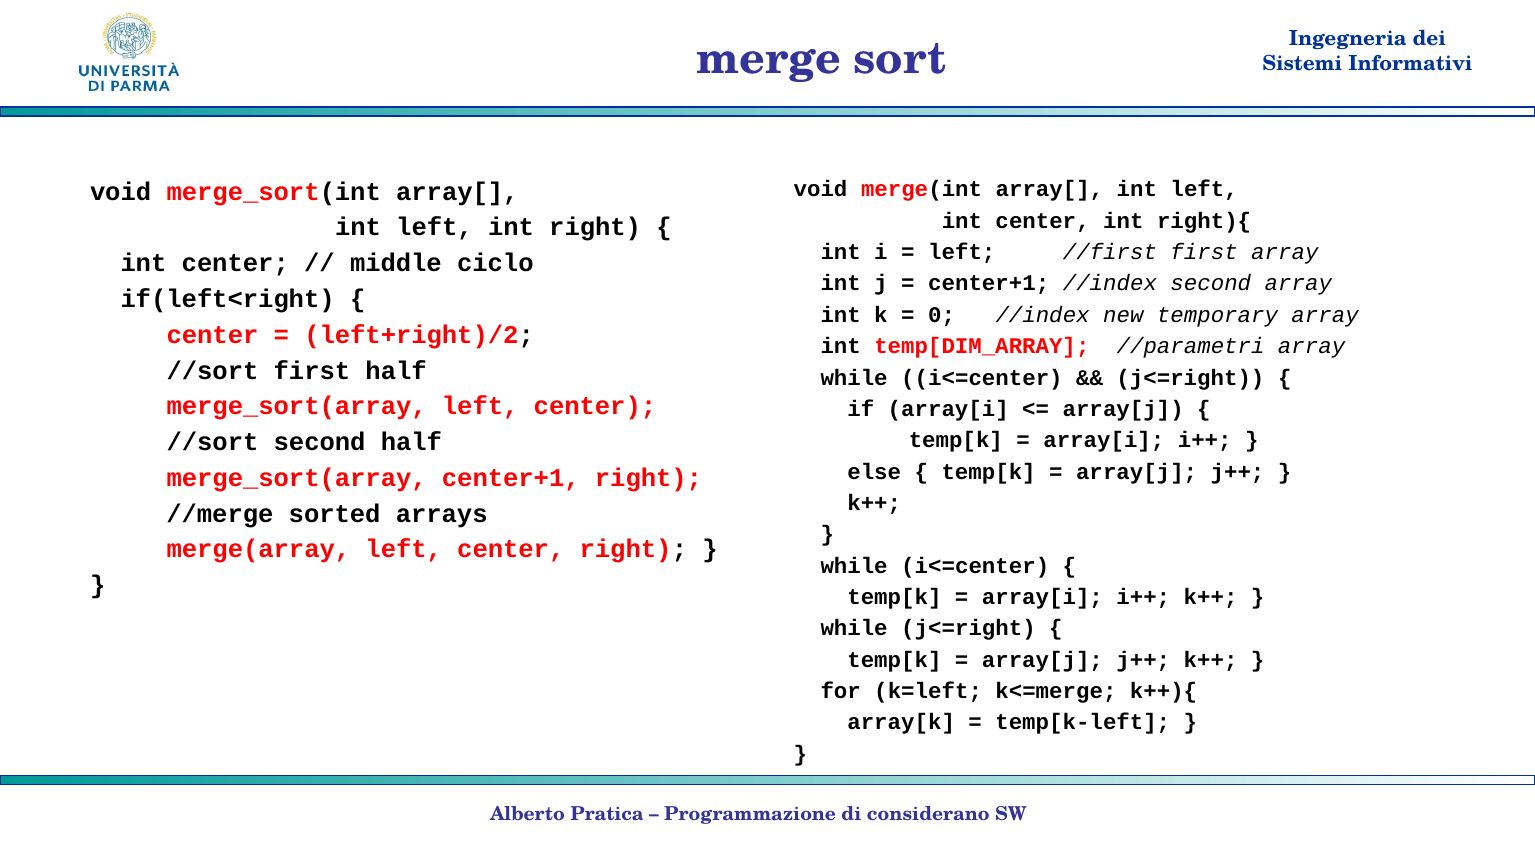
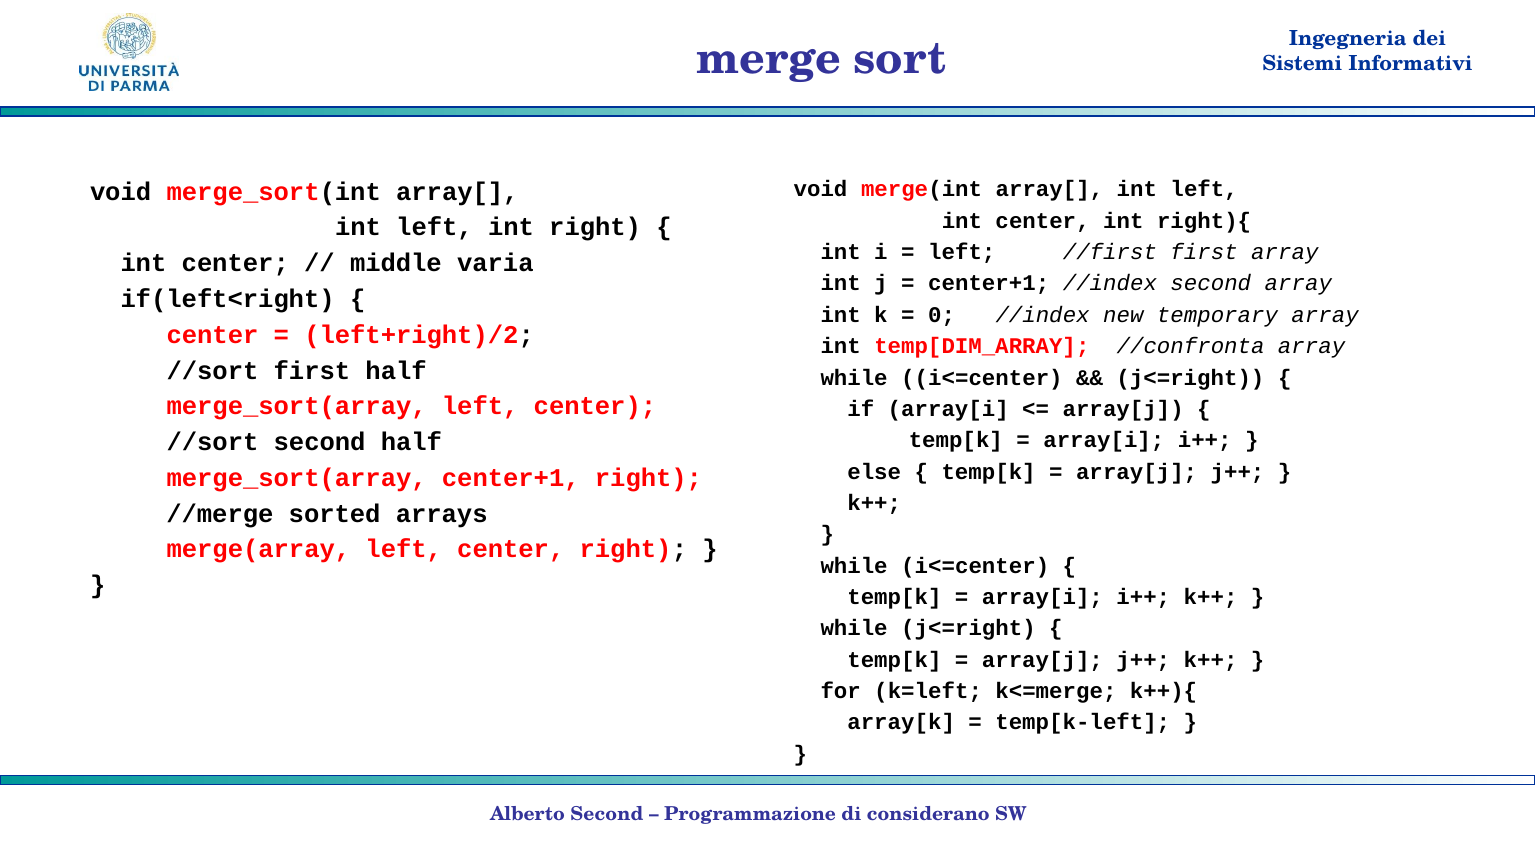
ciclo: ciclo -> varia (495, 263)
//parametri: //parametri -> //confronta (1191, 346)
Alberto Pratica: Pratica -> Second (607, 815)
